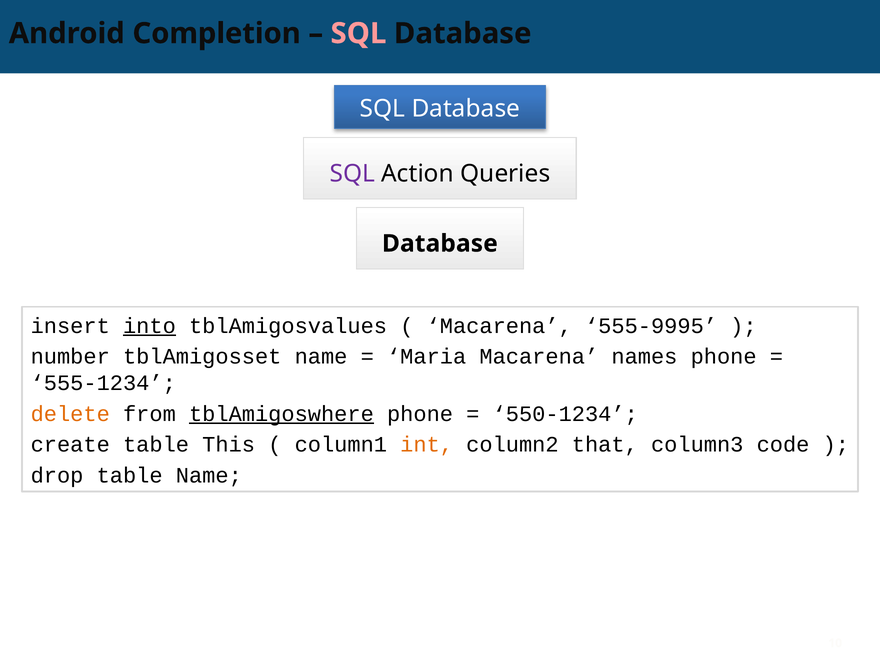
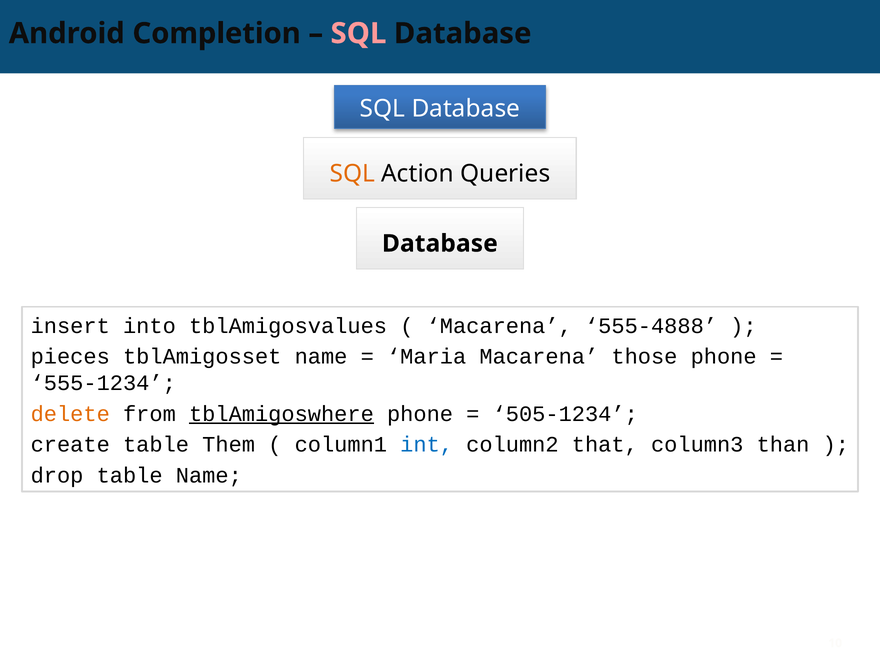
SQL colour: purple -> orange (352, 174)
into underline: present -> none (149, 326)
555-9995: 555-9995 -> 555-4888 (651, 326)
number: number -> pieces (70, 357)
names: names -> those (644, 357)
550-1234: 550-1234 -> 505-1234 (565, 414)
This: This -> Them (229, 445)
int colour: orange -> blue (427, 445)
code: code -> than (783, 445)
